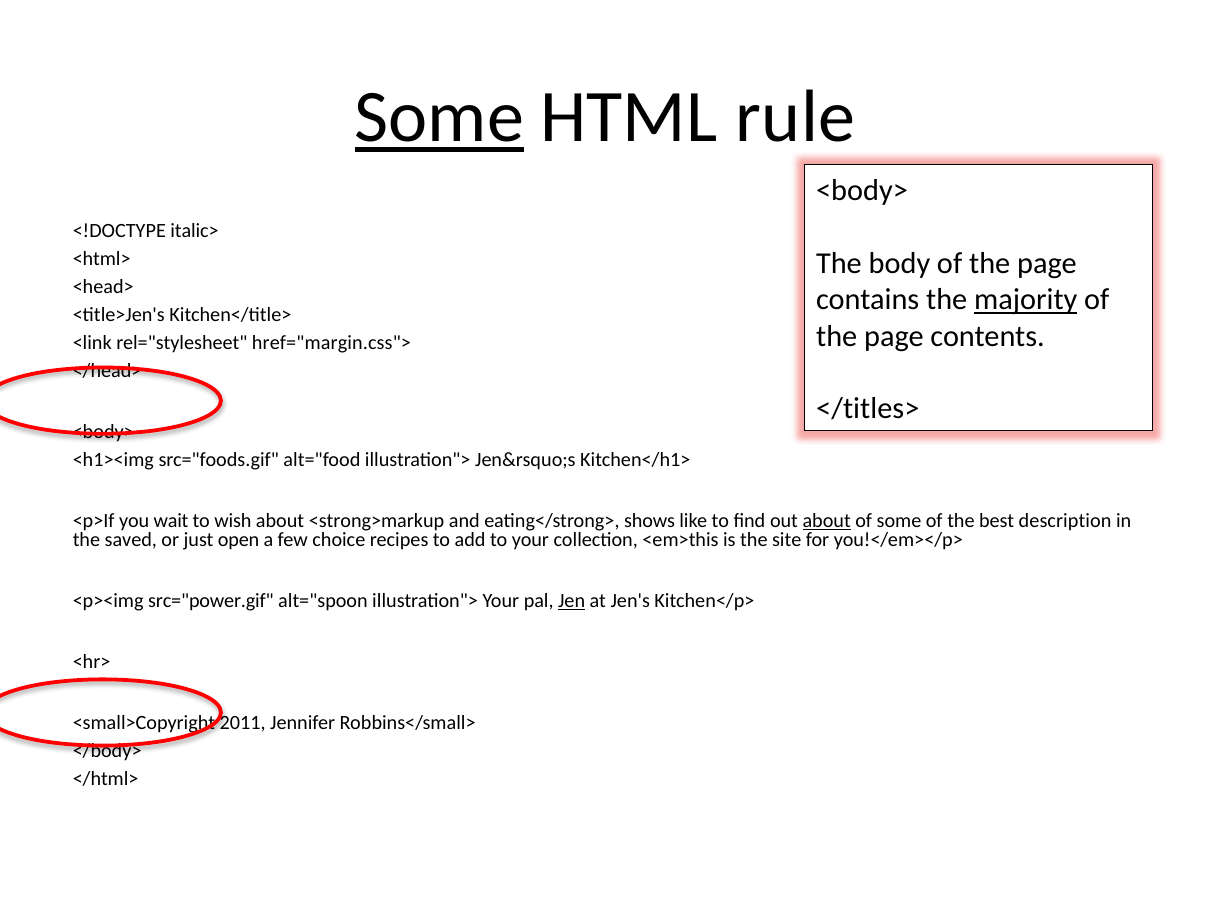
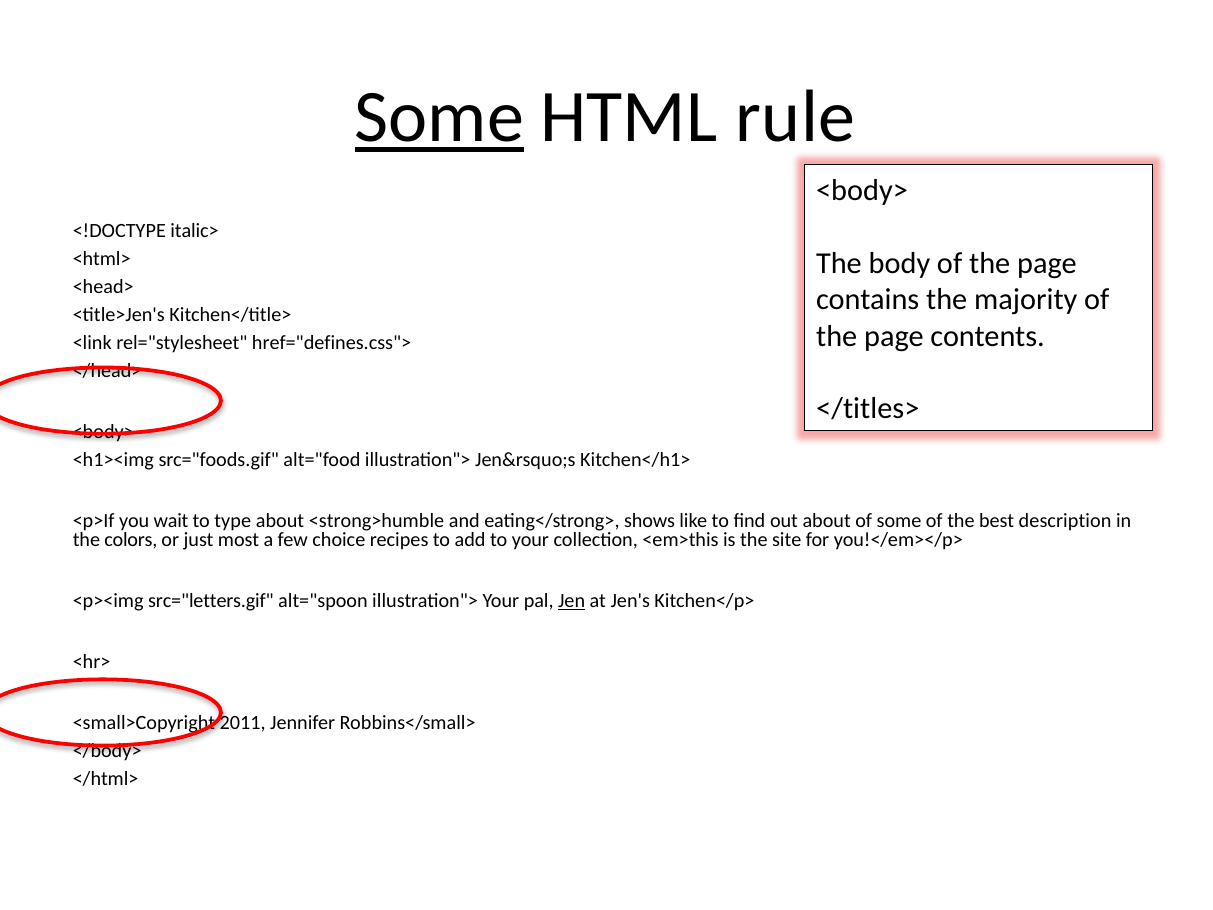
majority underline: present -> none (1026, 300)
href="margin.css">: href="margin.css"> -> href="defines.css"> (332, 343)
wish: wish -> type (233, 521)
<strong>markup: <strong>markup -> <strong>humble (376, 521)
about underline: present -> none (827, 521)
saved: saved -> colors (131, 540)
open: open -> most (239, 540)
src="power.gif: src="power.gif -> src="letters.gif (211, 601)
